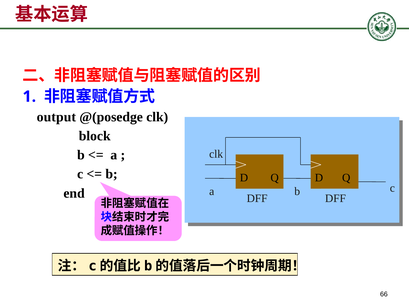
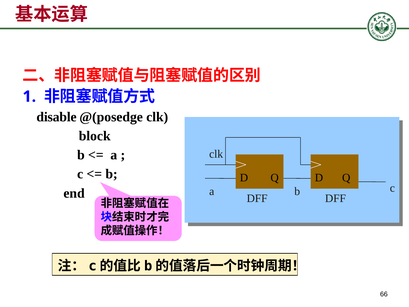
output: output -> disable (57, 117)
